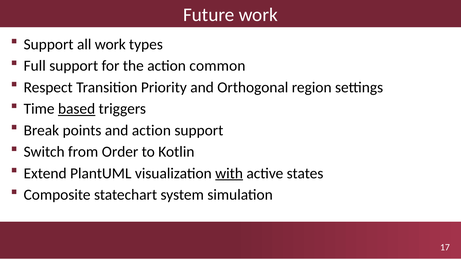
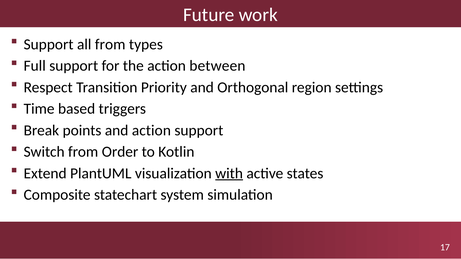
all work: work -> from (110, 44)
common: common -> between (217, 66)
based underline: present -> none (77, 109)
